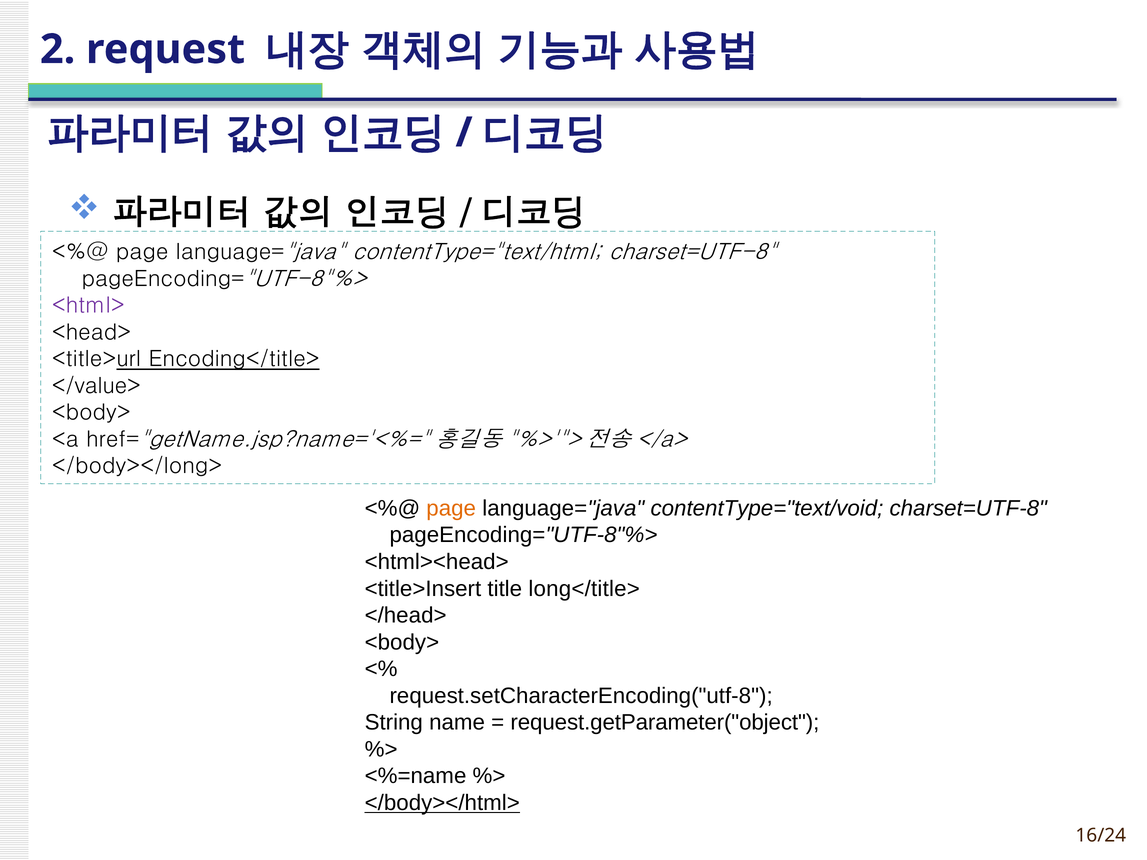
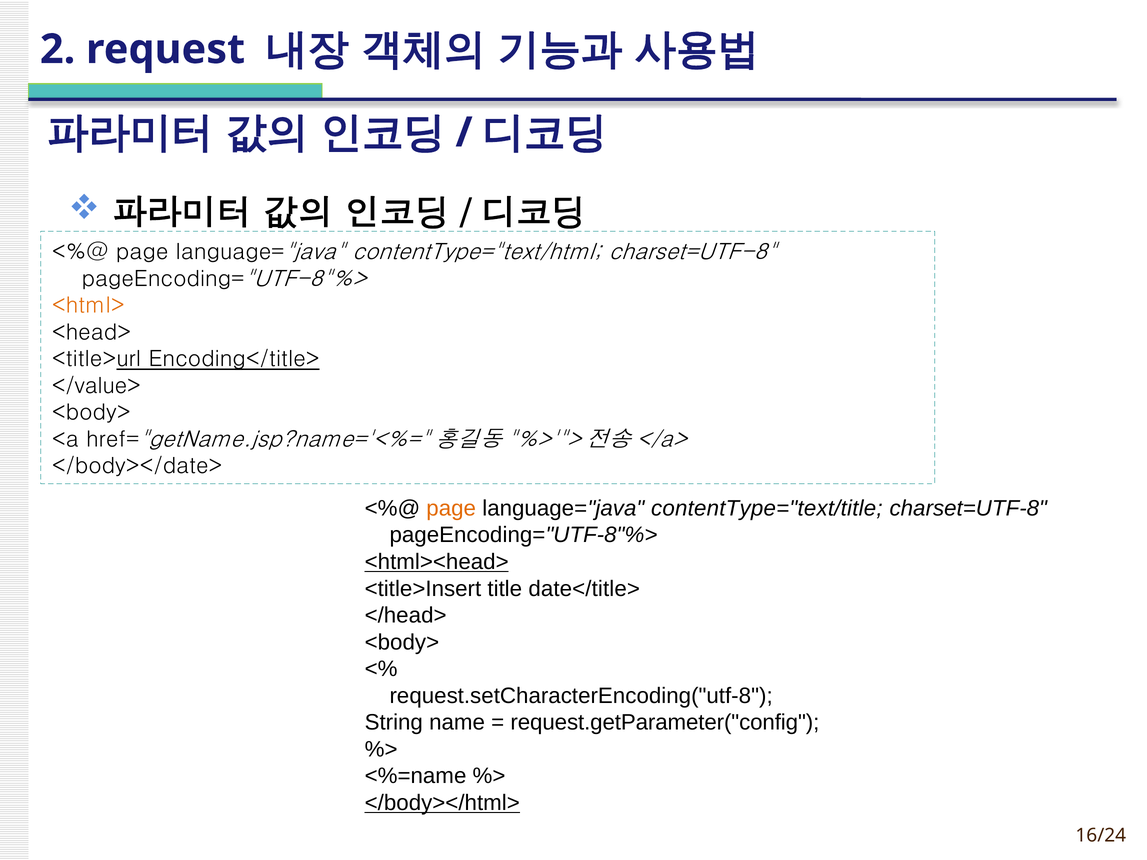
<html> colour: purple -> orange (88, 306)
</body></long>: </body></long> -> </body></date> (137, 466)
contentType="text/void: contentType="text/void -> contentType="text/title (767, 509)
<html><head> underline: none -> present (437, 562)
long</title>: long</title> -> date</title> (584, 589)
request.getParameter("object: request.getParameter("object -> request.getParameter("config (665, 723)
